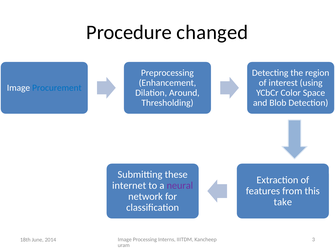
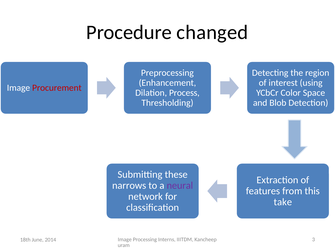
Procurement colour: blue -> red (57, 88)
Around: Around -> Process (184, 93)
internet: internet -> narrows (129, 186)
